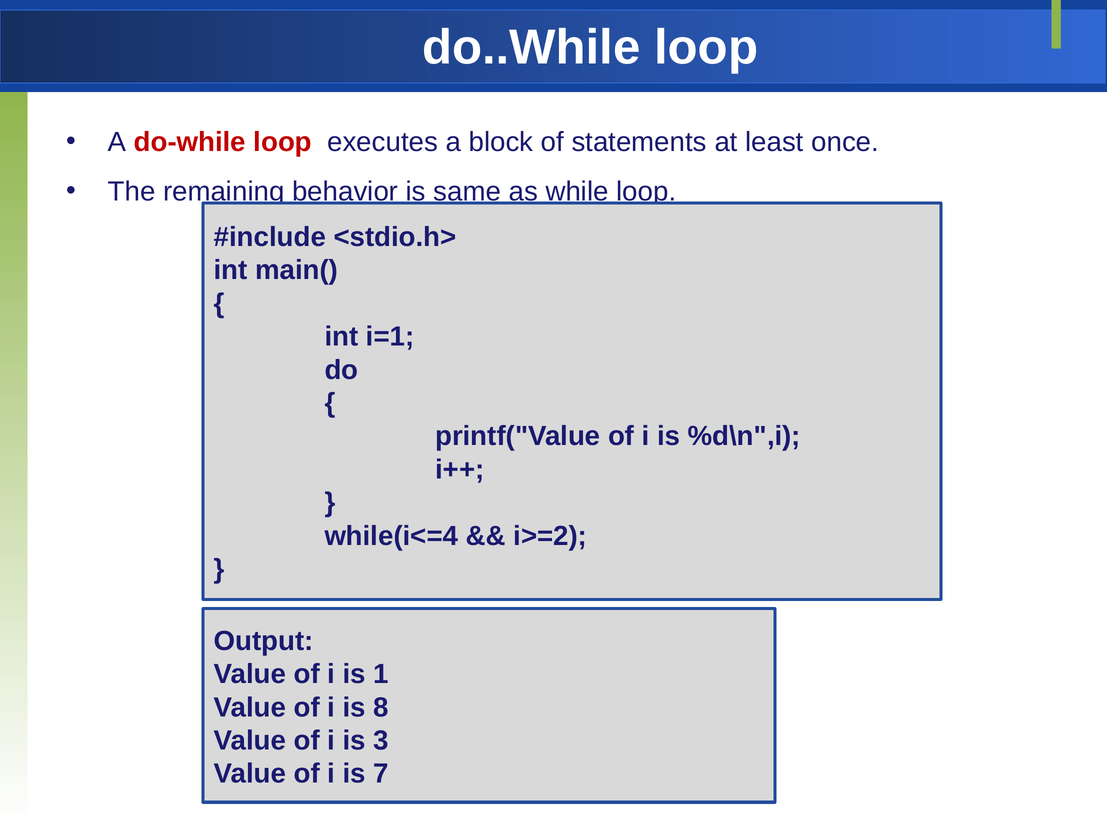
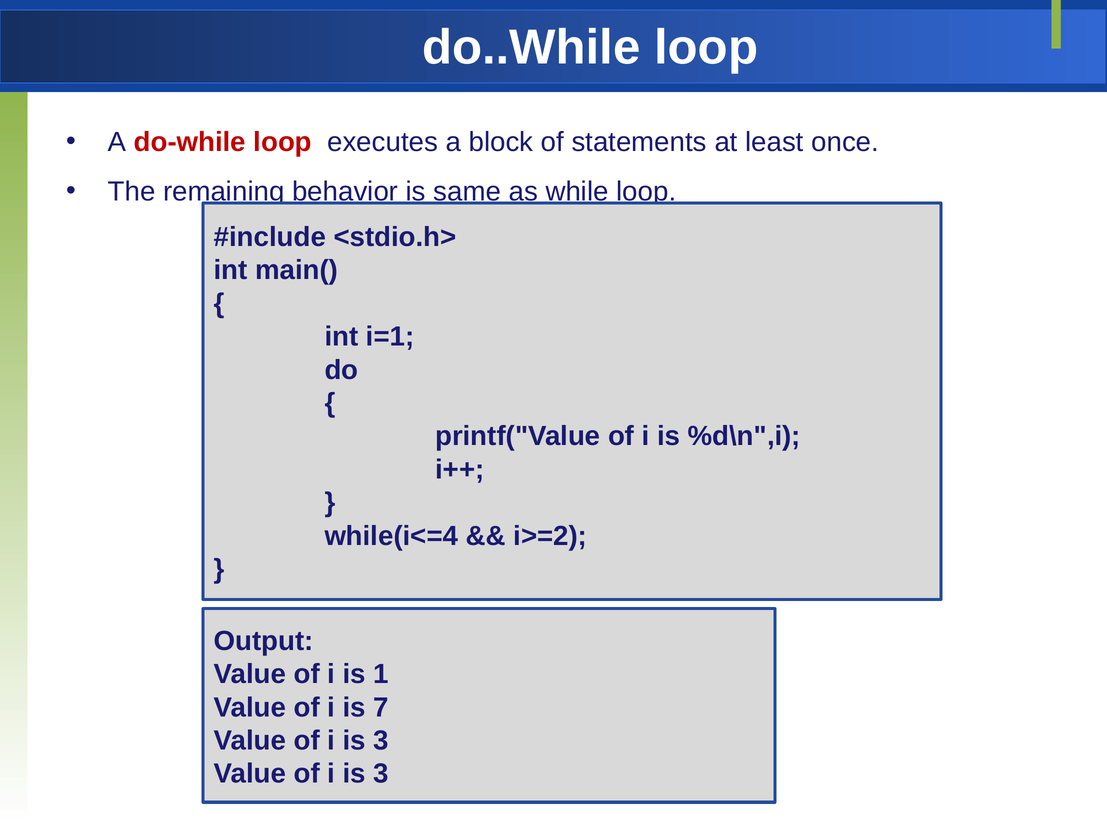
8: 8 -> 7 (381, 708)
7: 7 -> 3 (381, 774)
